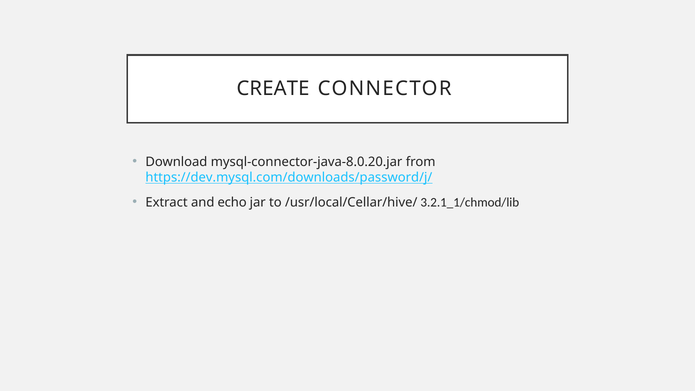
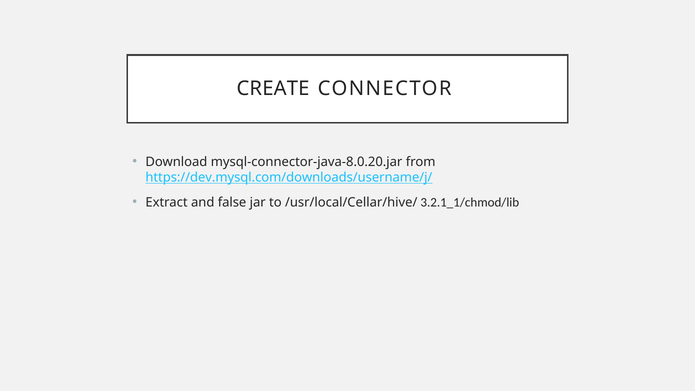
https://dev.mysql.com/downloads/password/j/: https://dev.mysql.com/downloads/password/j/ -> https://dev.mysql.com/downloads/username/j/ (289, 177)
echo: echo -> false (232, 202)
